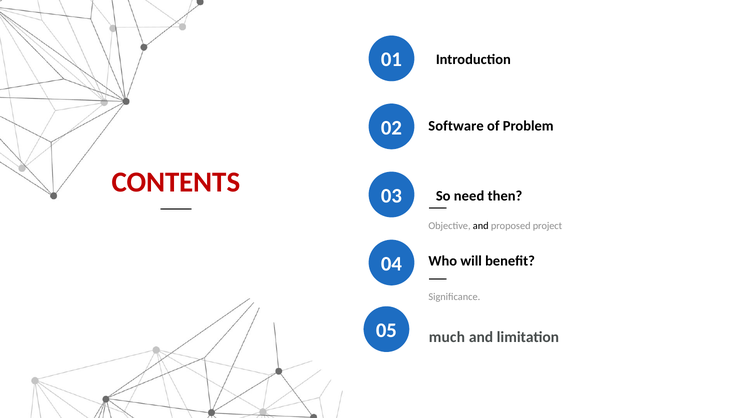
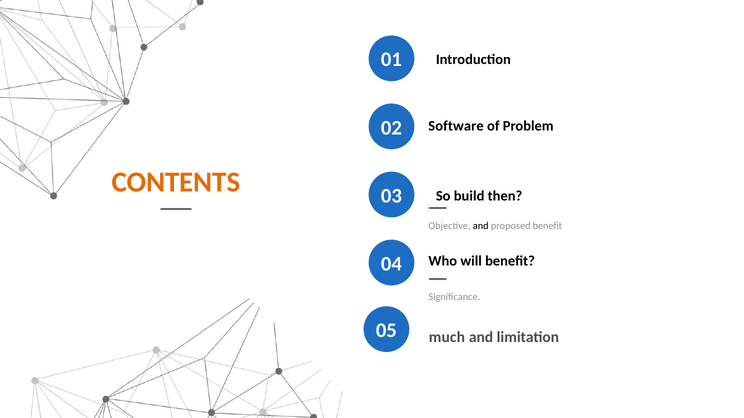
CONTENTS colour: red -> orange (176, 182)
need: need -> build (469, 196)
proposed project: project -> benefit (547, 226)
